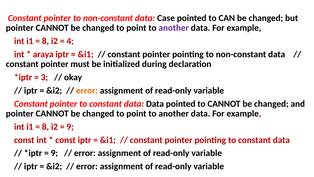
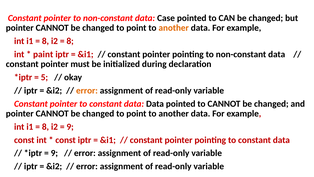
another colour: purple -> orange (174, 28)
4: 4 -> 8 (70, 41)
araya: araya -> paint (43, 54)
3: 3 -> 5 (44, 77)
